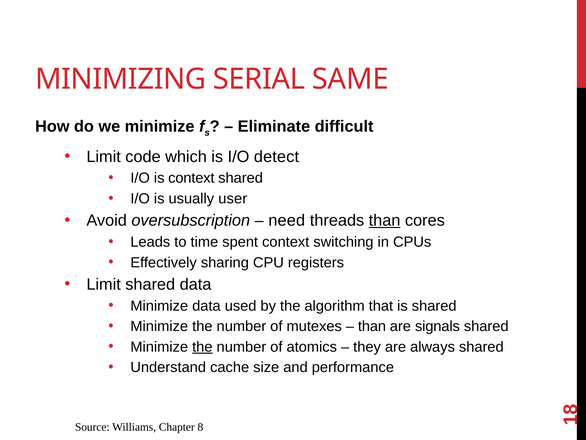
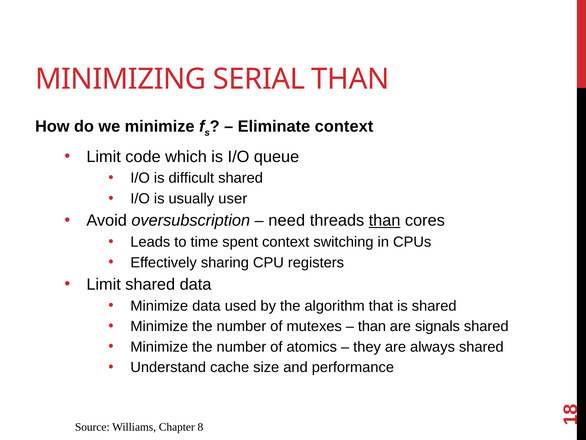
SERIAL SAME: SAME -> THAN (350, 79)
Eliminate difficult: difficult -> context (344, 126)
detect: detect -> queue (277, 157)
is context: context -> difficult (191, 178)
the underline: present -> none (202, 347)
